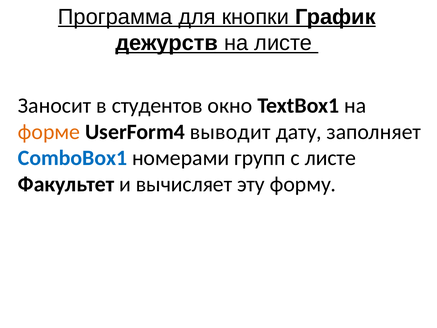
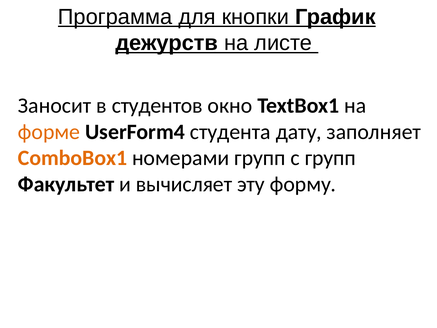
выводит: выводит -> студента (230, 132)
ComboBox1 colour: blue -> orange (73, 158)
с листе: листе -> групп (330, 158)
